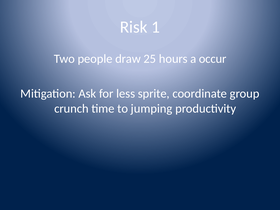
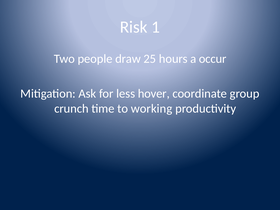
sprite: sprite -> hover (154, 94)
jumping: jumping -> working (152, 109)
